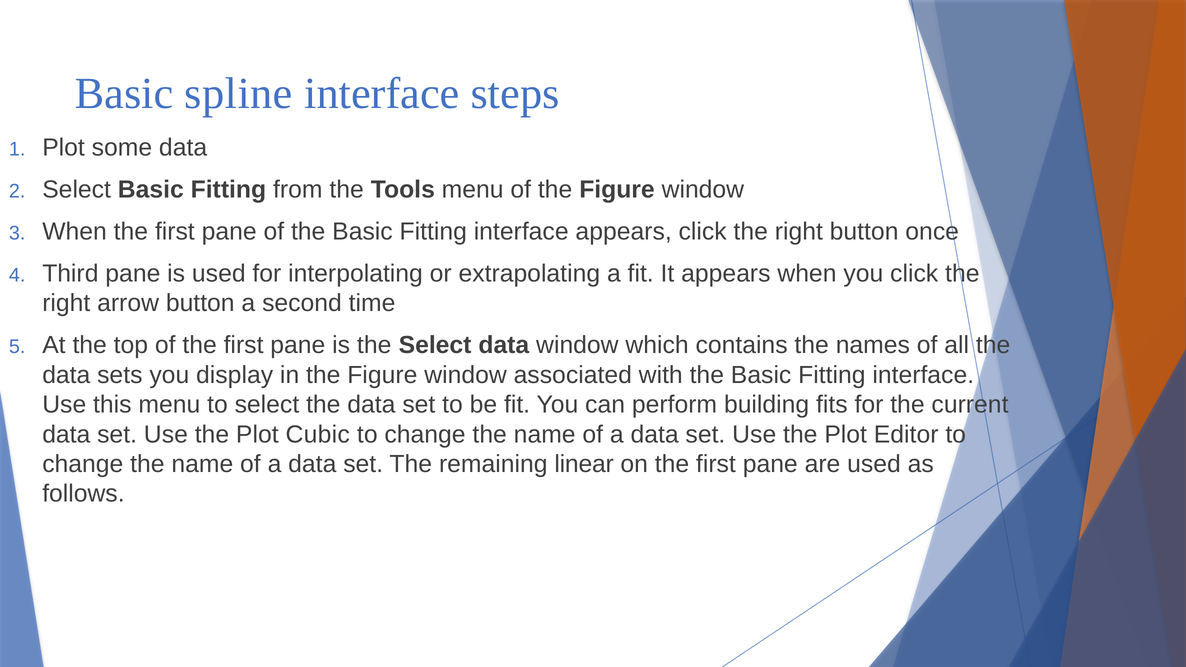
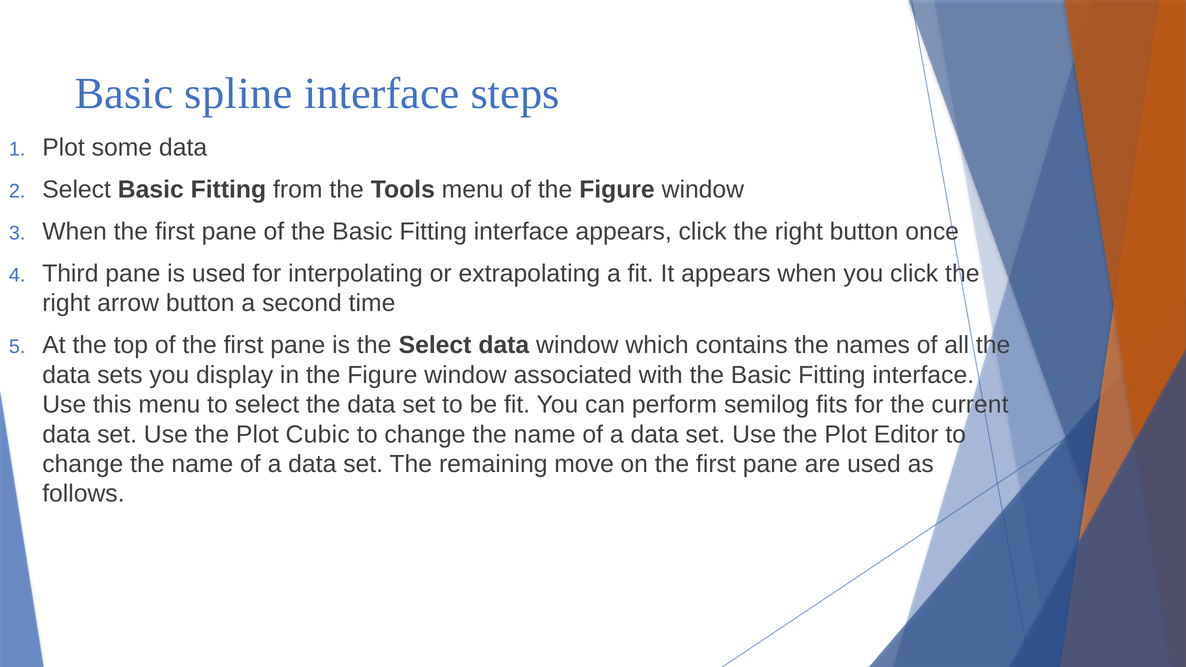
building: building -> semilog (767, 405)
linear: linear -> move (584, 464)
